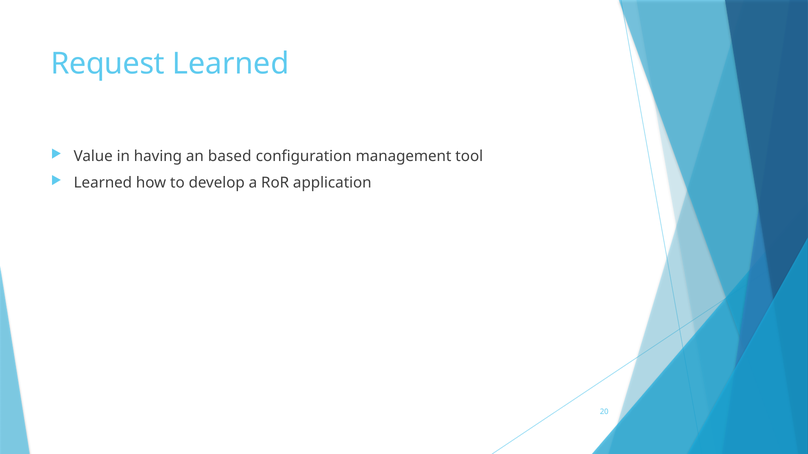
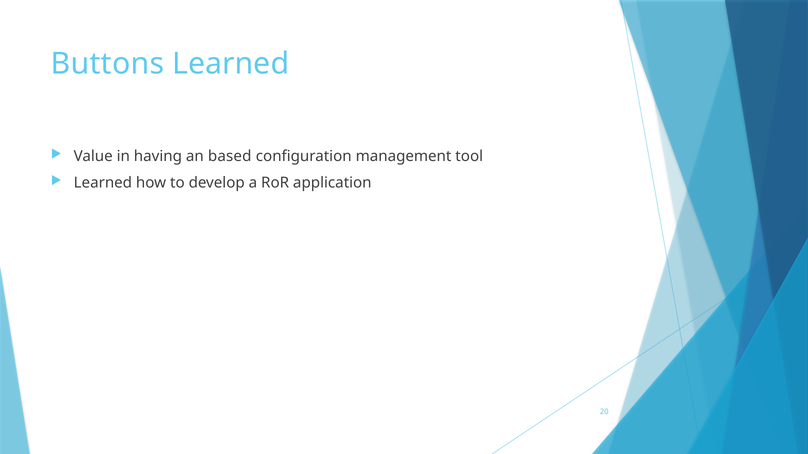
Request: Request -> Buttons (108, 64)
